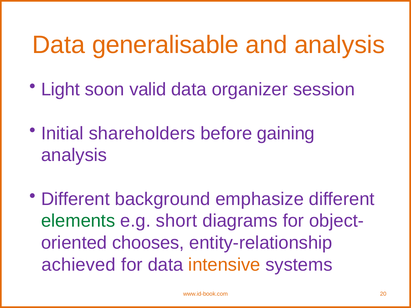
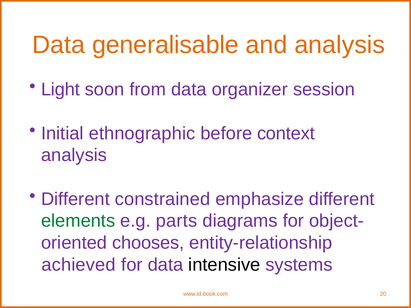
valid: valid -> from (148, 90)
shareholders: shareholders -> ethnographic (142, 133)
gaining: gaining -> context (286, 133)
background: background -> constrained (163, 199)
short: short -> parts (177, 221)
intensive colour: orange -> black (224, 265)
